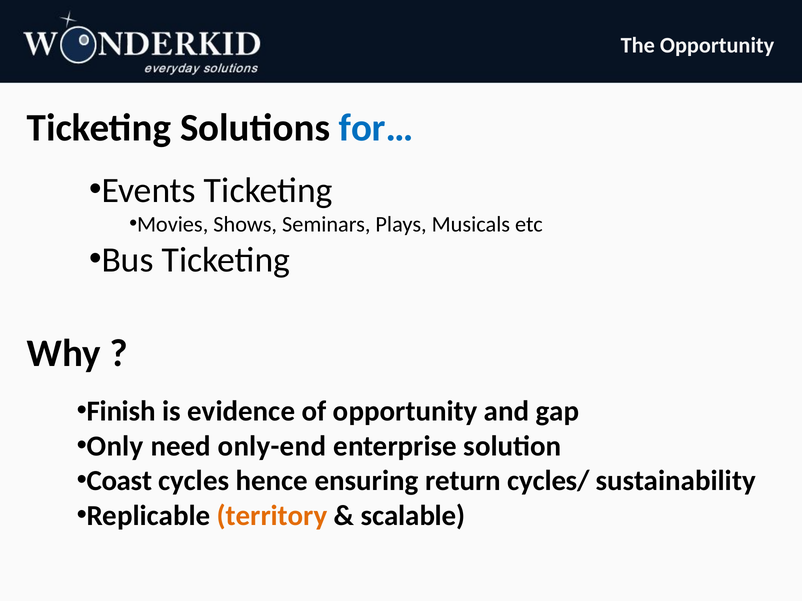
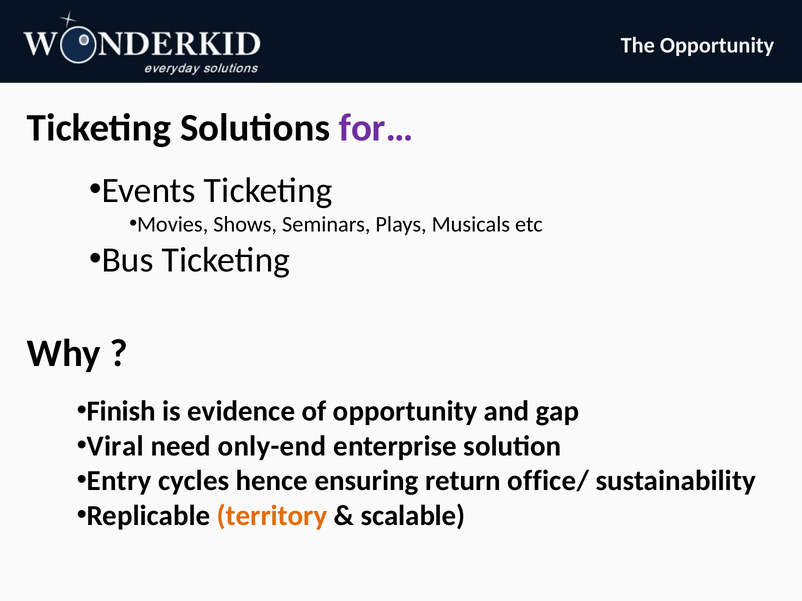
for… colour: blue -> purple (376, 128)
Only: Only -> Viral (115, 447)
Coast: Coast -> Entry (119, 481)
cycles/: cycles/ -> office/ (548, 481)
